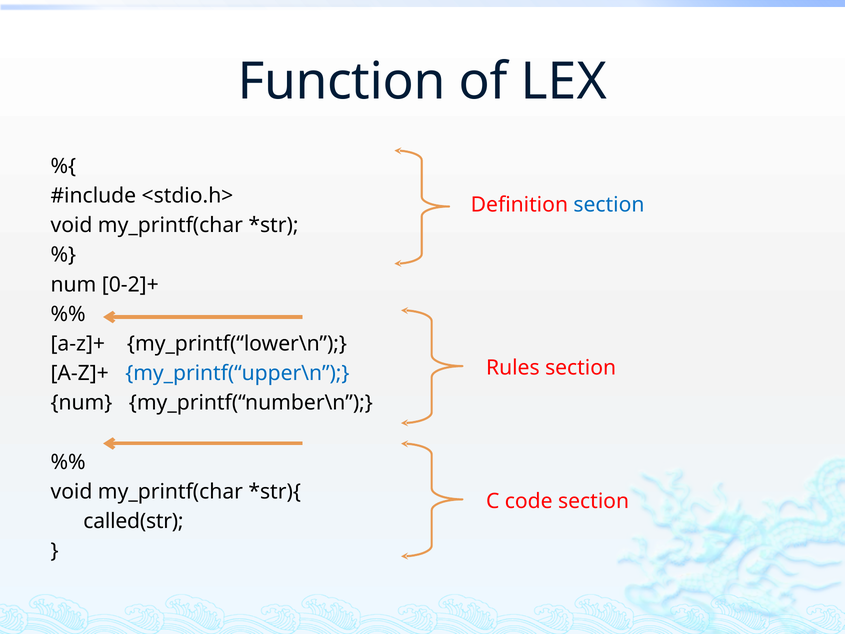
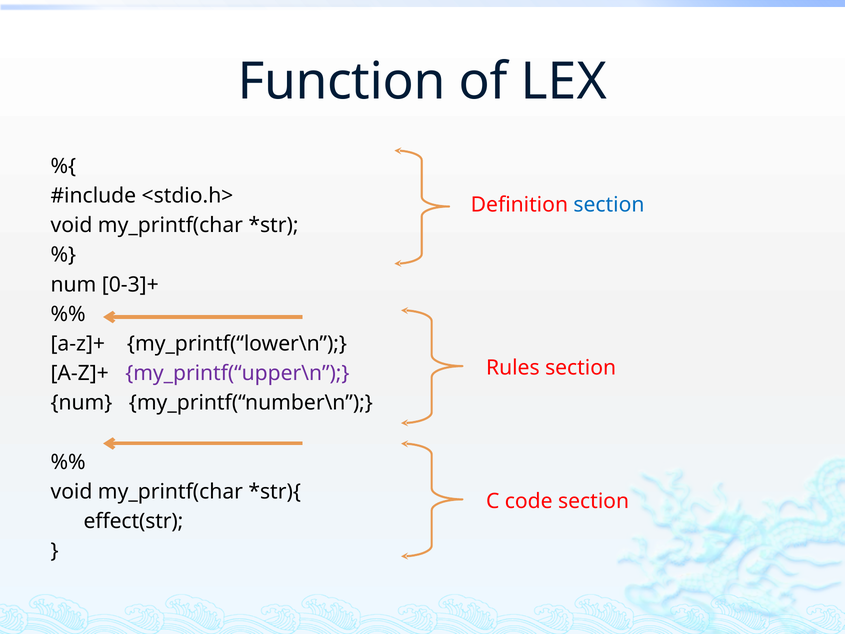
0-2]+: 0-2]+ -> 0-3]+ (130, 284)
my_printf(“upper\n colour: blue -> purple (237, 373)
called(str: called(str -> effect(str (133, 521)
